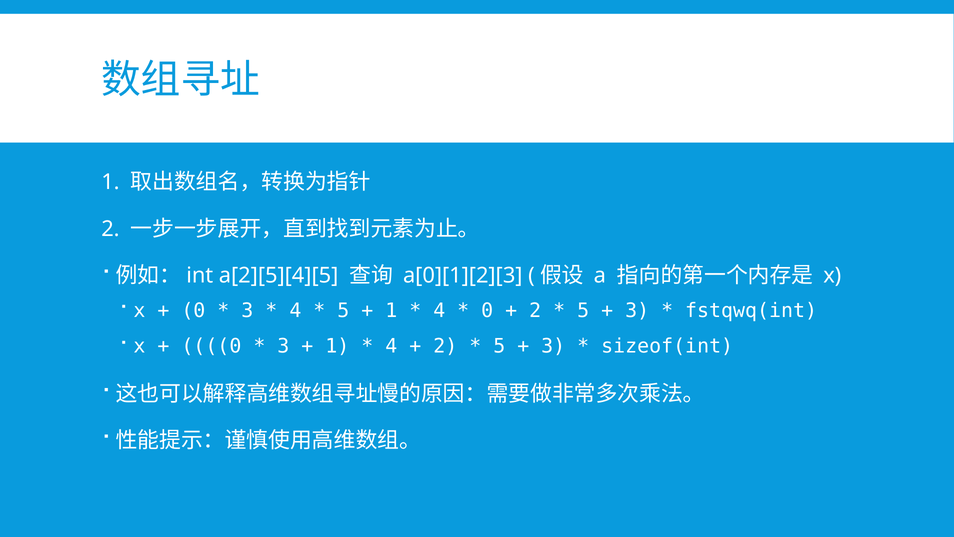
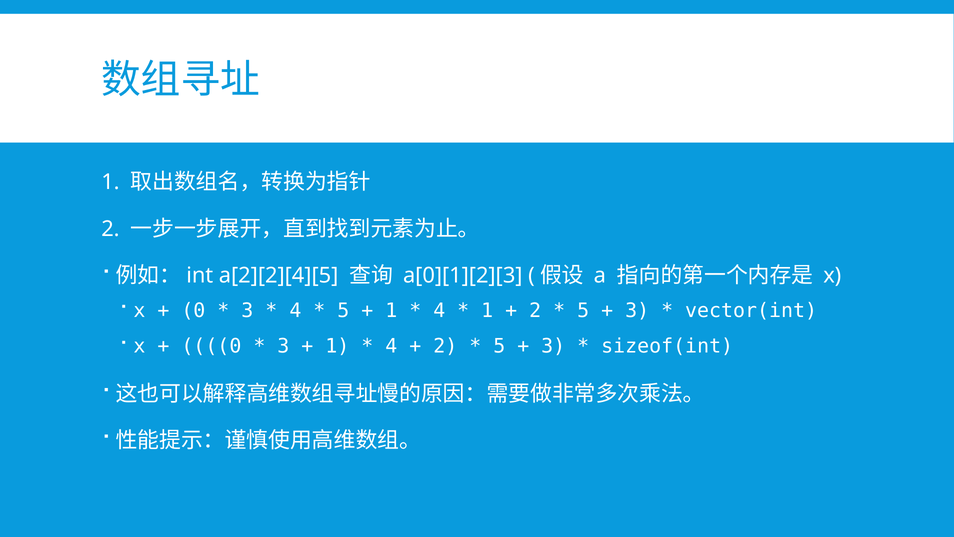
a[2][5][4][5: a[2][5][4][5 -> a[2][2][4][5 (279, 275)
0: 0 -> 1 (487, 310)
fstqwq(int: fstqwq(int -> vector(int (751, 310)
